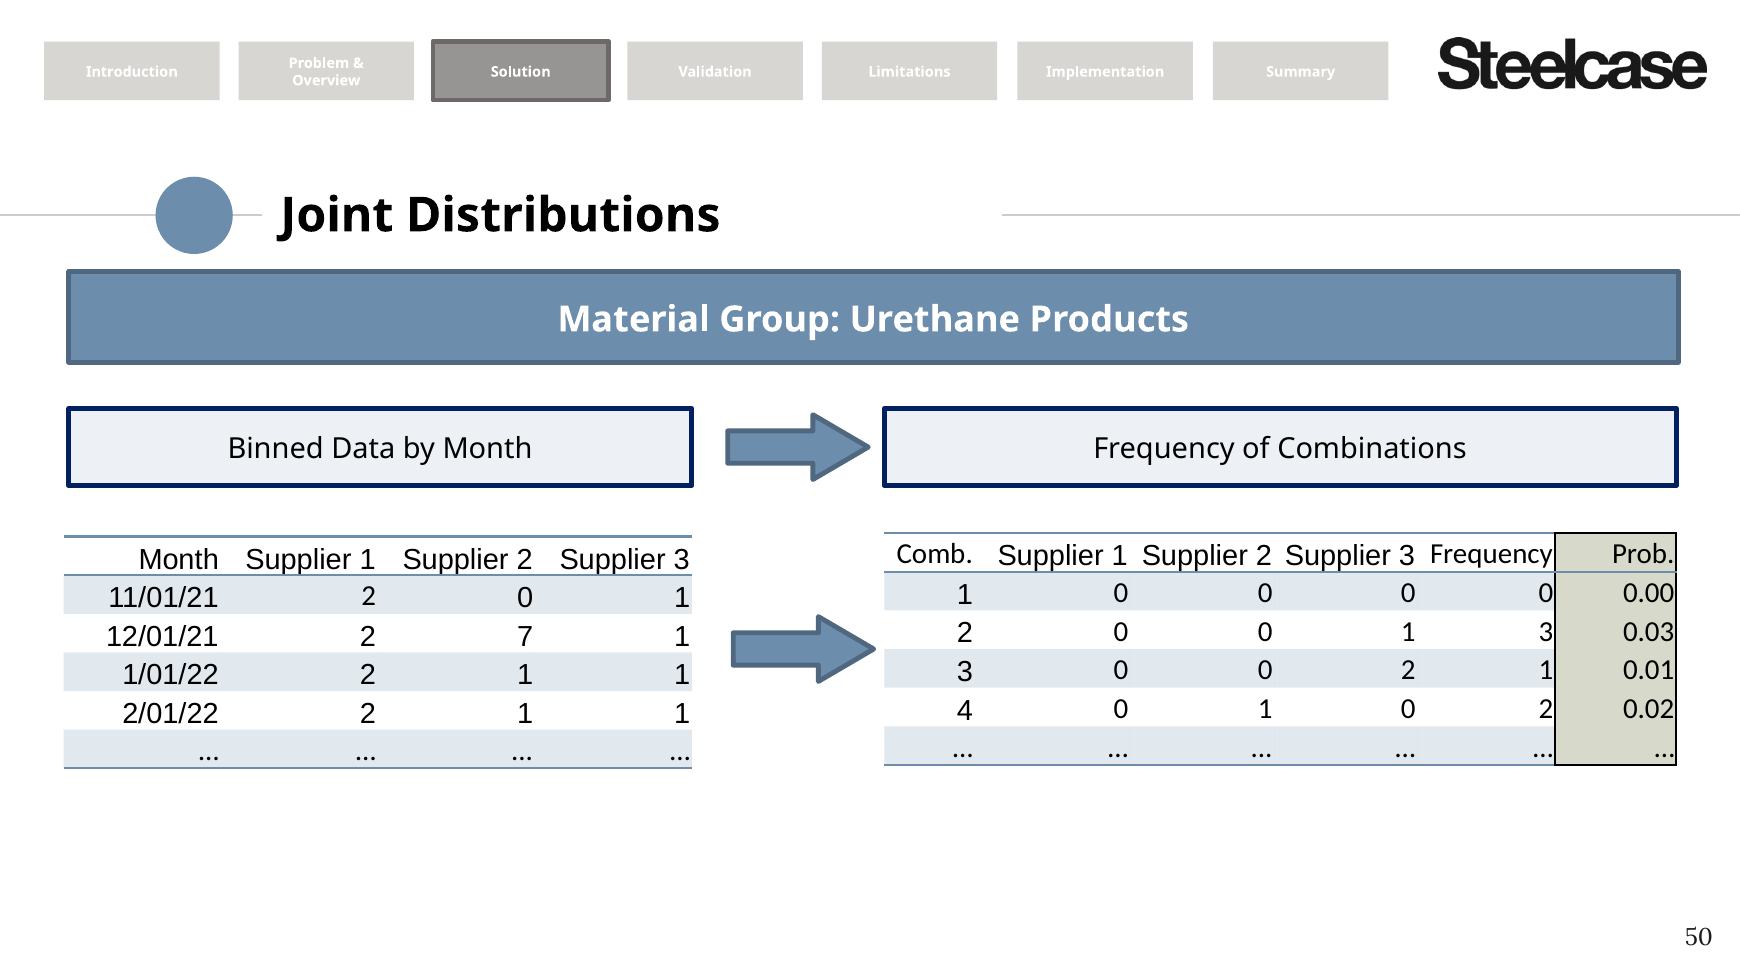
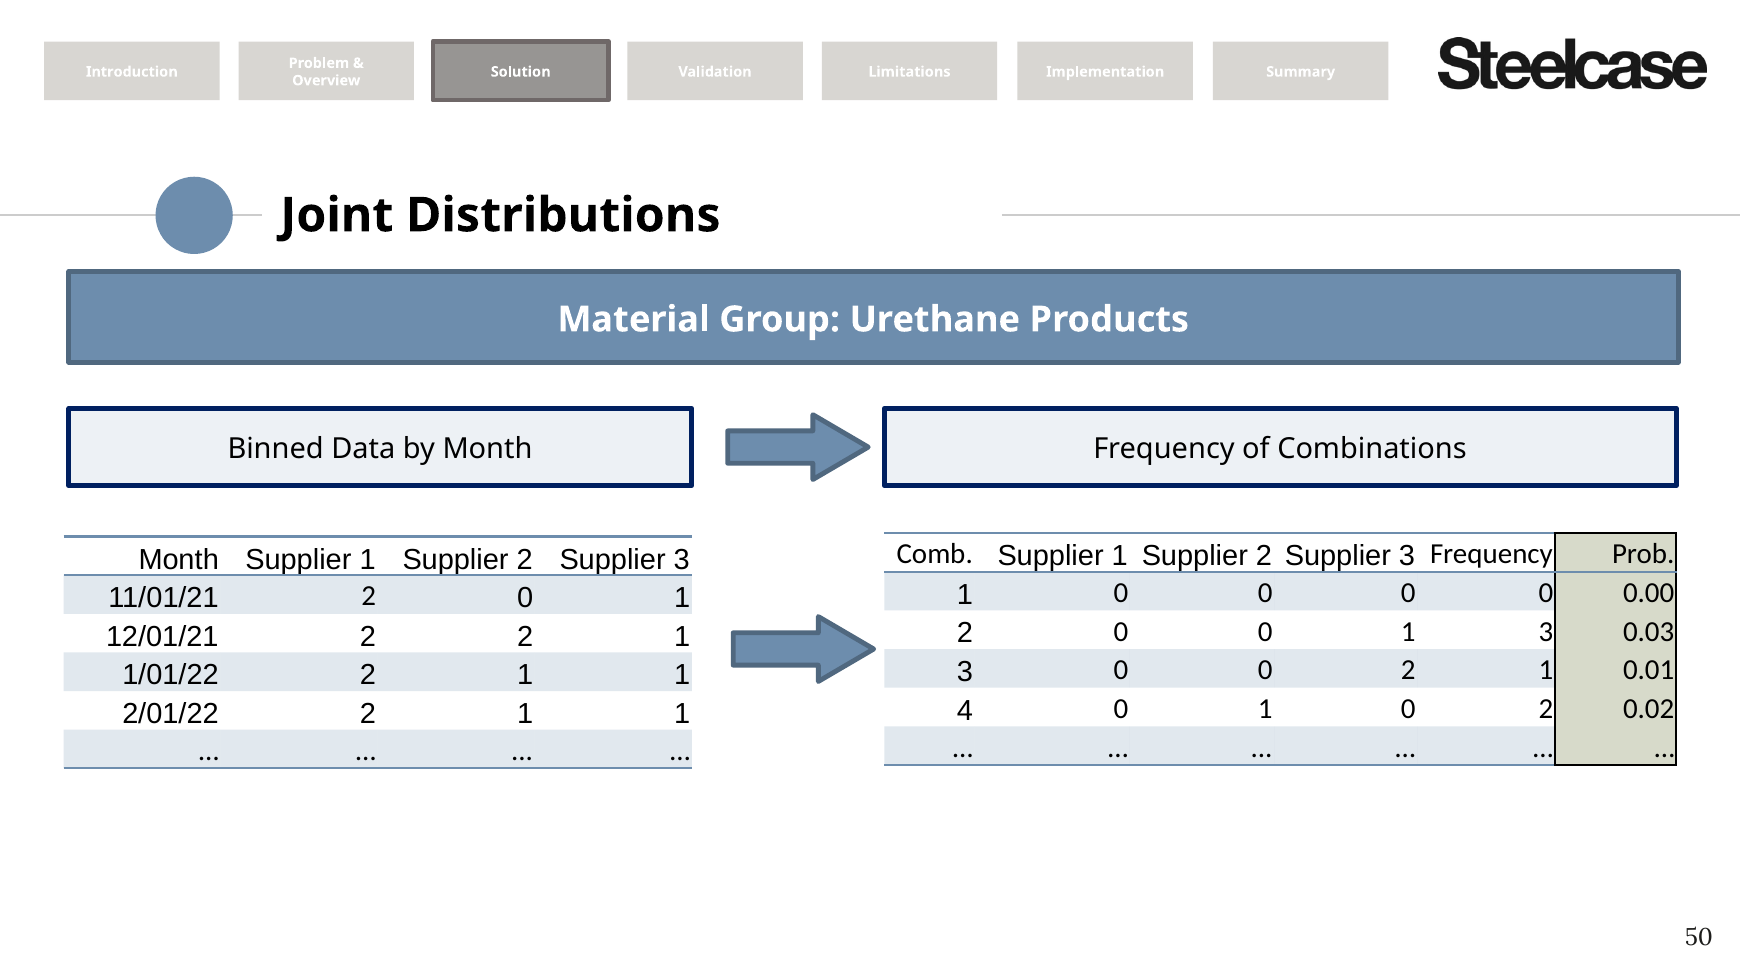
2 7: 7 -> 2 (525, 637)
